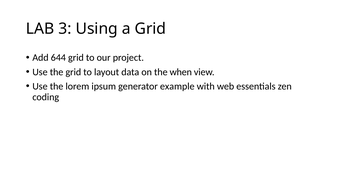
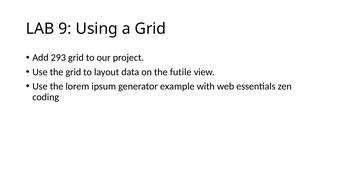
3: 3 -> 9 (65, 29)
644: 644 -> 293 (58, 58)
when: when -> futile (181, 72)
